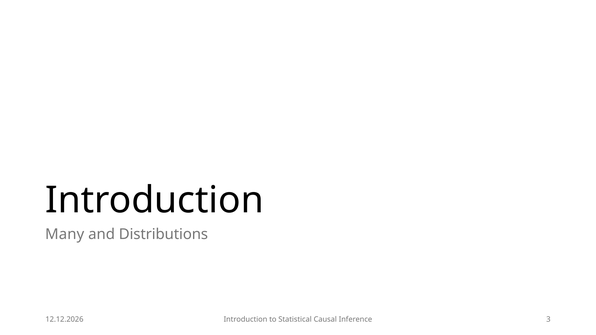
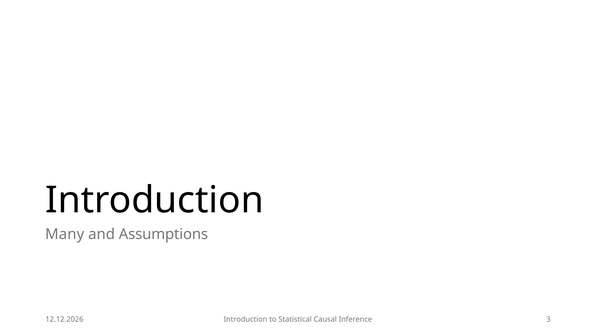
Distributions: Distributions -> Assumptions (163, 235)
